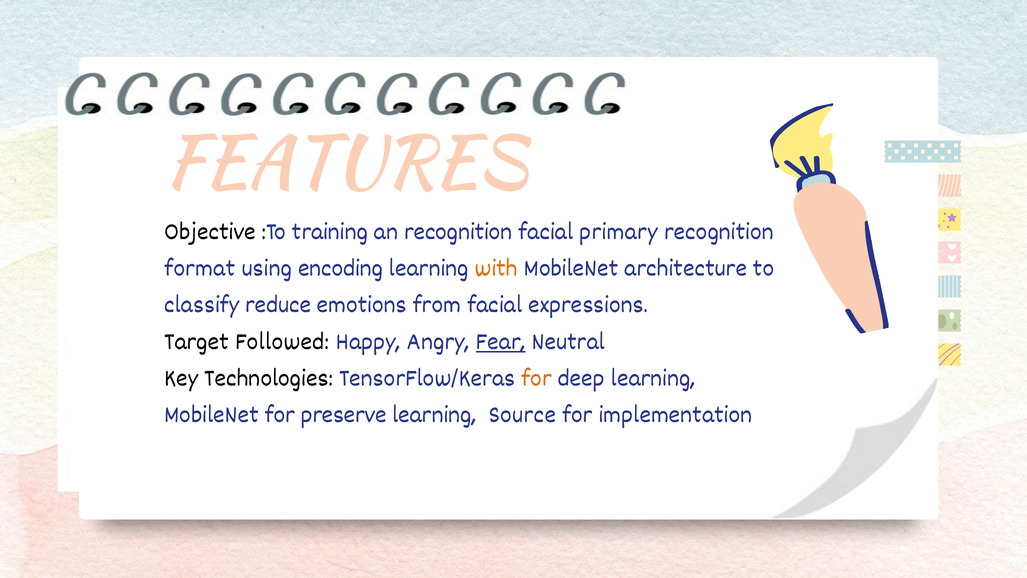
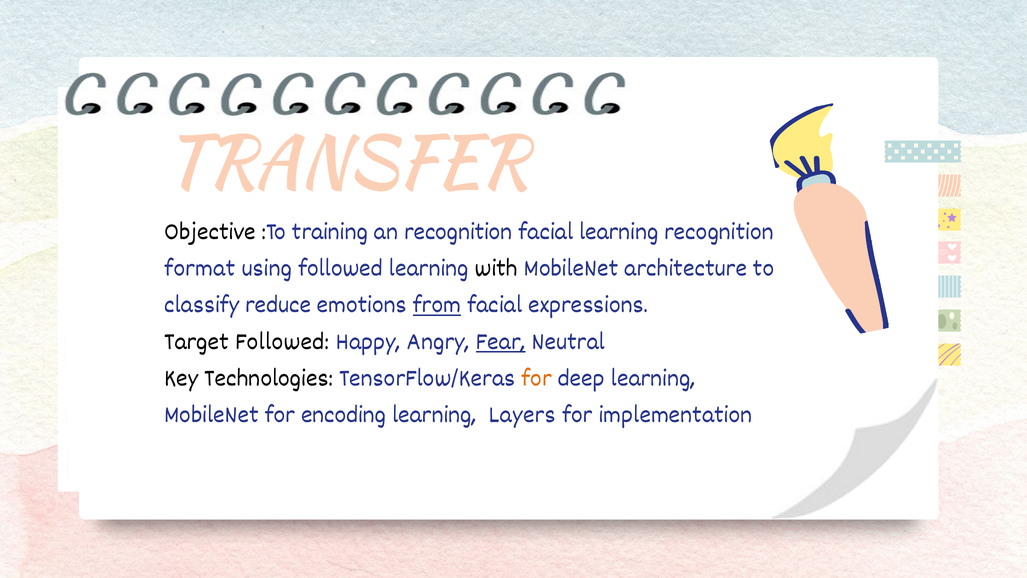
FEATURES: FEATURES -> TRANSFER (346, 163)
facial primary: primary -> learning (619, 231)
using encoding: encoding -> followed (341, 267)
with colour: orange -> black (496, 267)
from underline: none -> present (437, 304)
preserve: preserve -> encoding (344, 413)
Source: Source -> Layers (522, 413)
